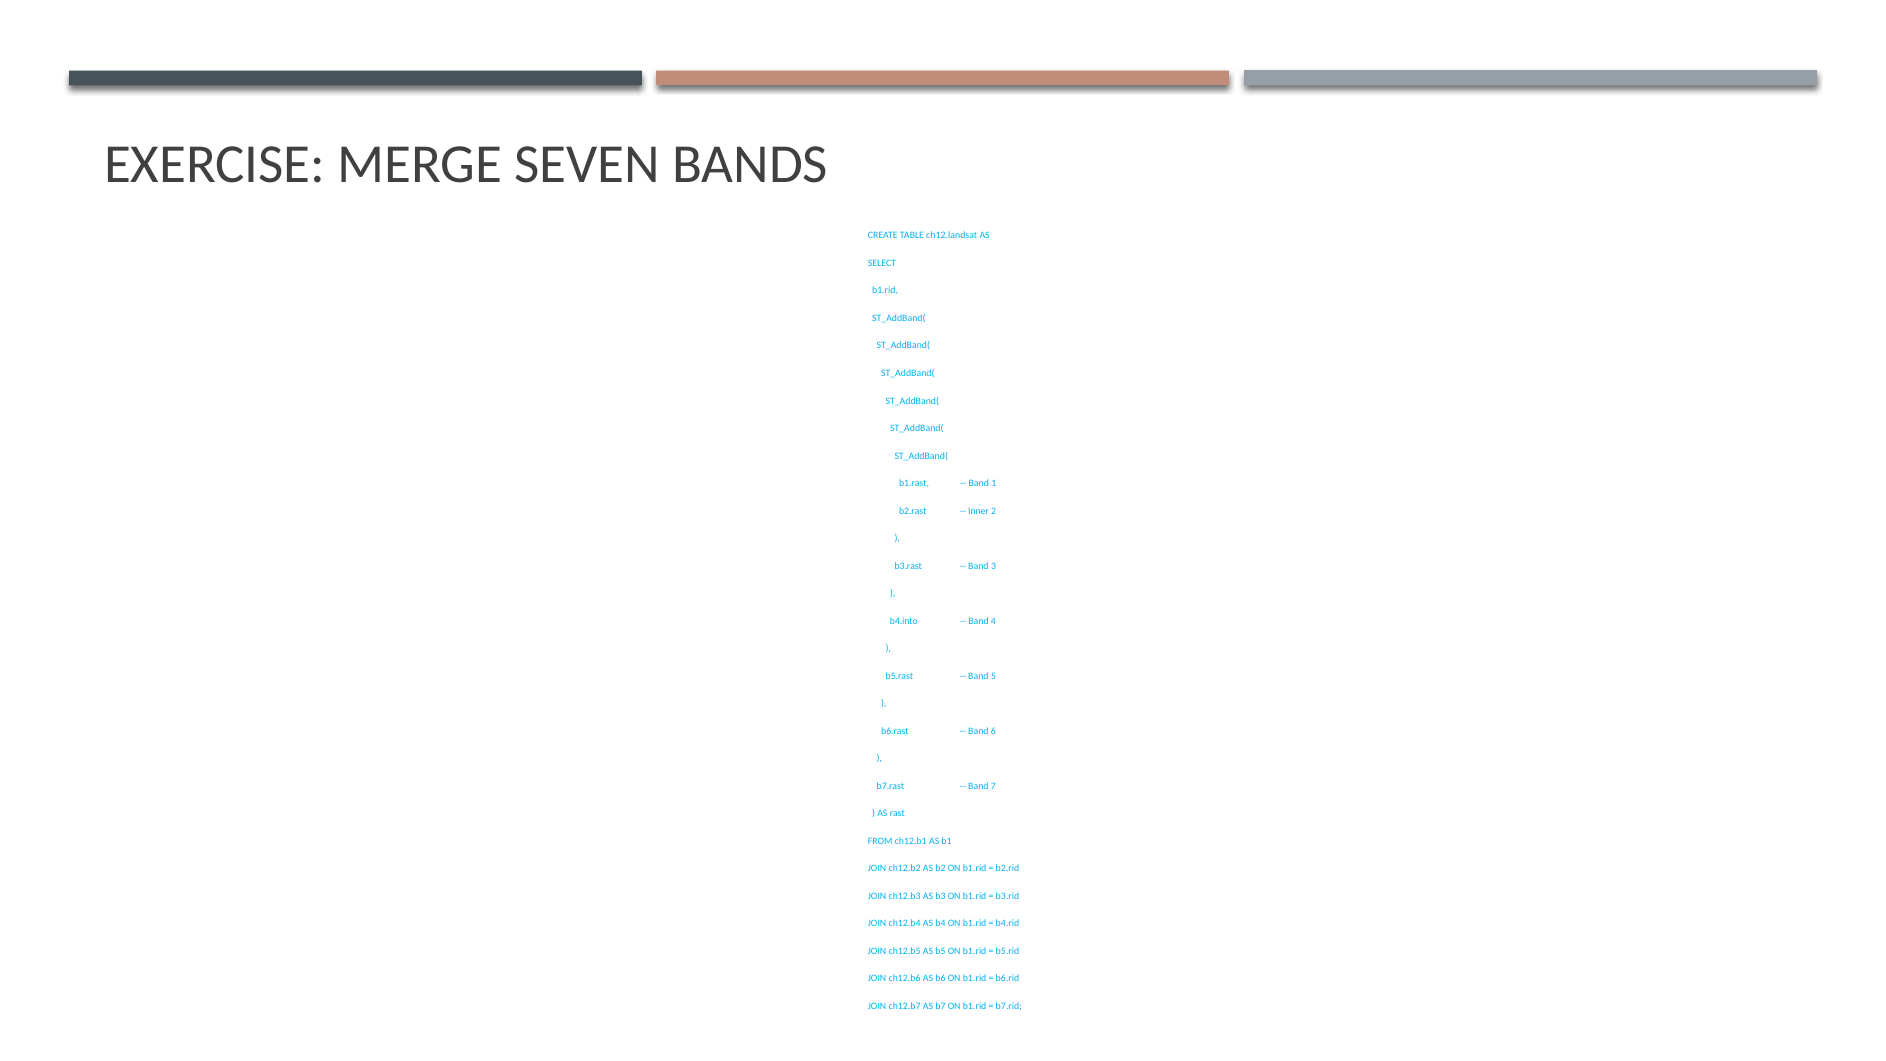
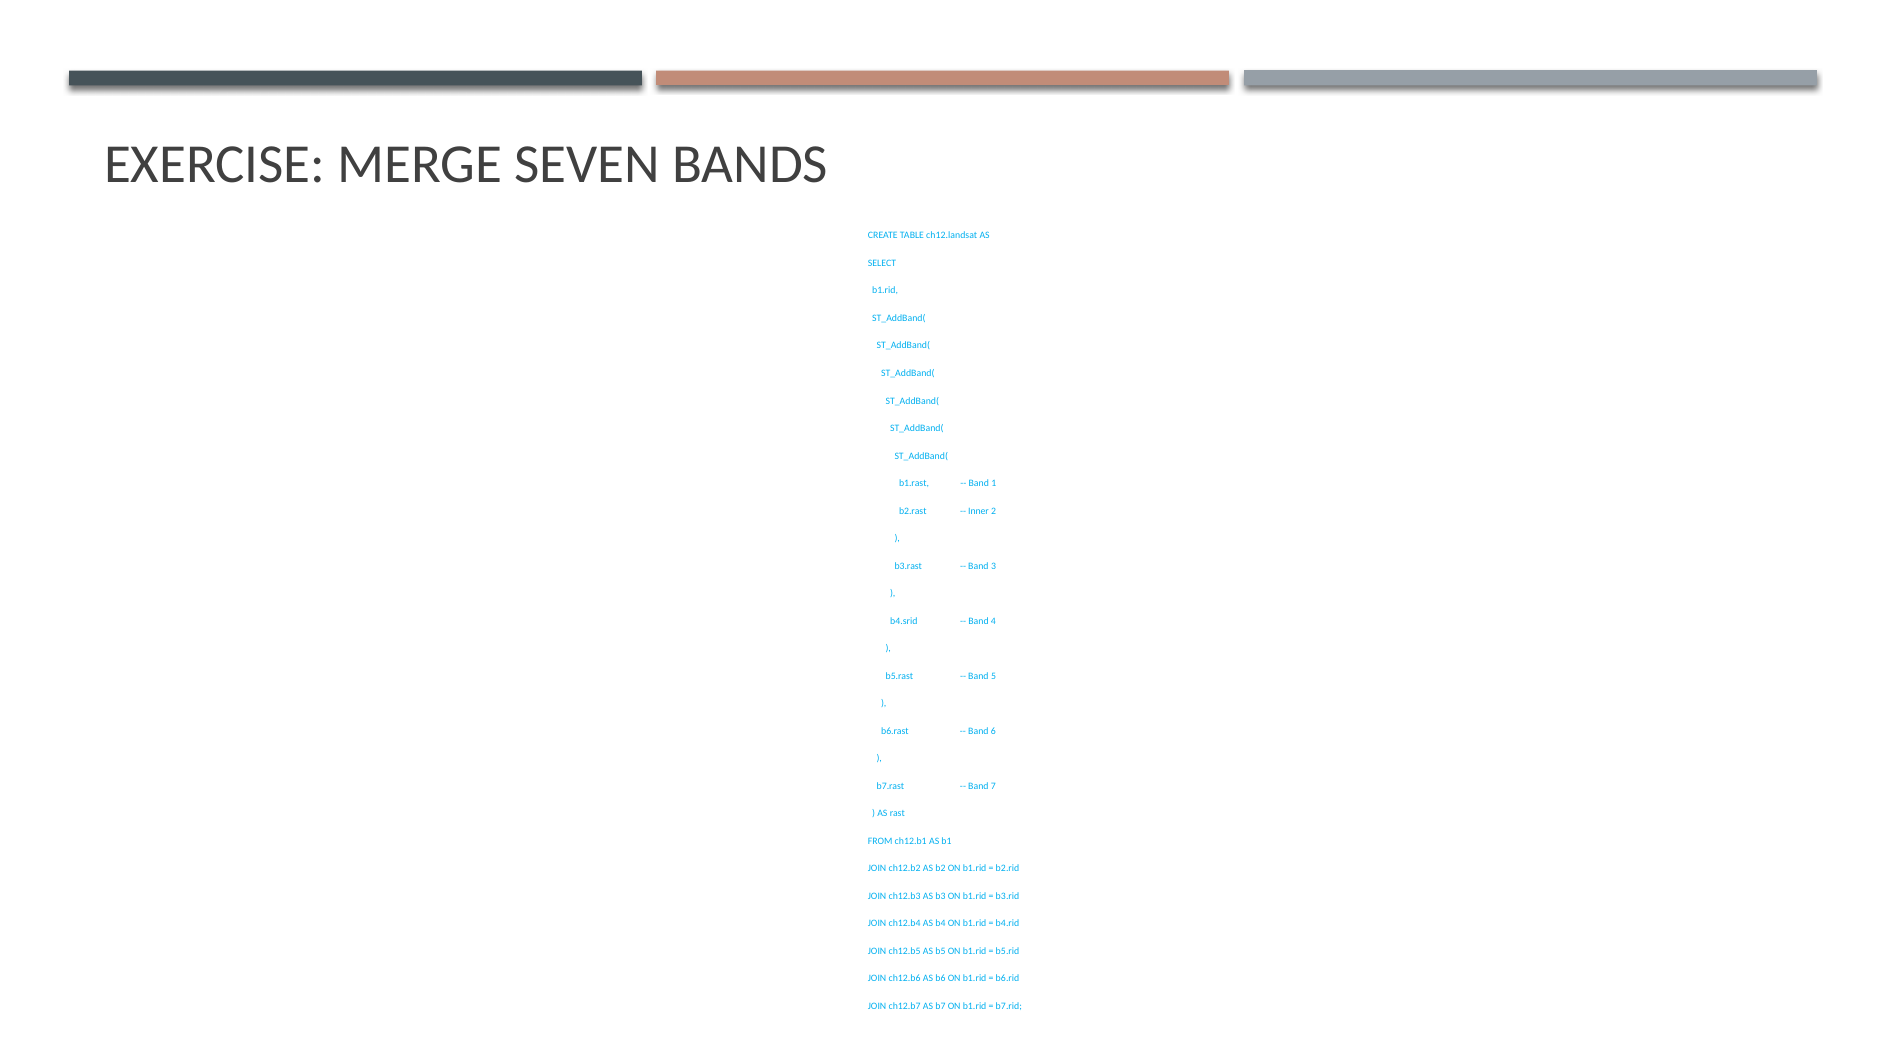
b4.into: b4.into -> b4.srid (904, 621)
